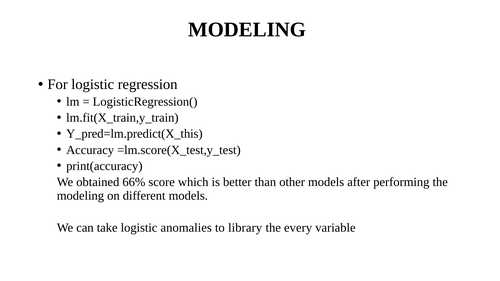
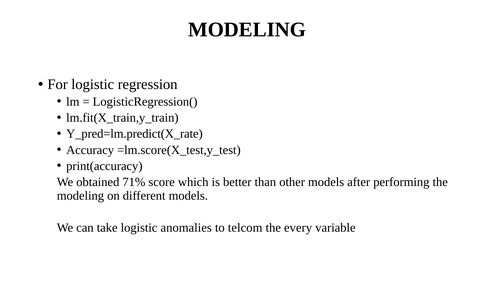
Y_pred=lm.predict(X_this: Y_pred=lm.predict(X_this -> Y_pred=lm.predict(X_rate (134, 134)
66%: 66% -> 71% (134, 182)
library: library -> telcom (245, 228)
